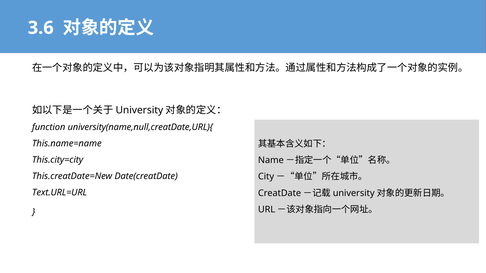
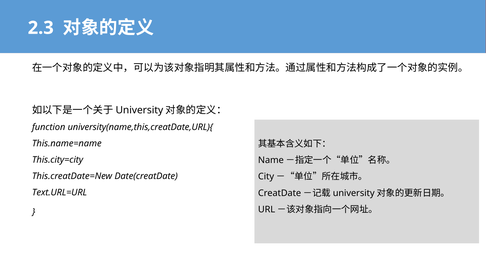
3.6: 3.6 -> 2.3 (41, 28)
university(name,null,creatDate,URL){: university(name,null,creatDate,URL){ -> university(name,this,creatDate,URL){ (140, 127)
